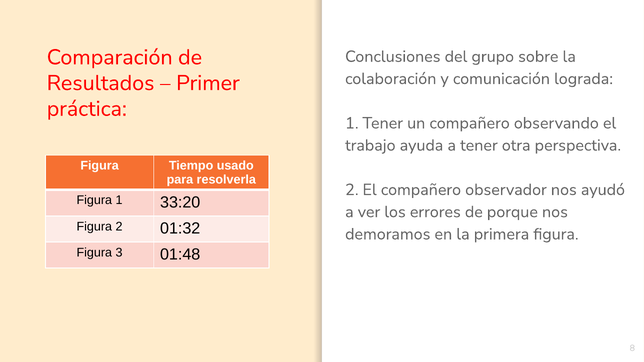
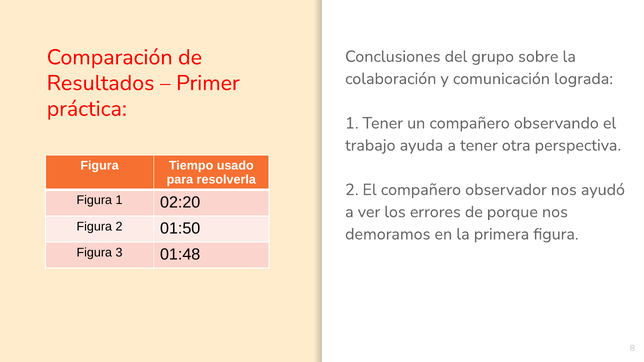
33:20: 33:20 -> 02:20 (180, 202)
01:32: 01:32 -> 01:50 (180, 229)
